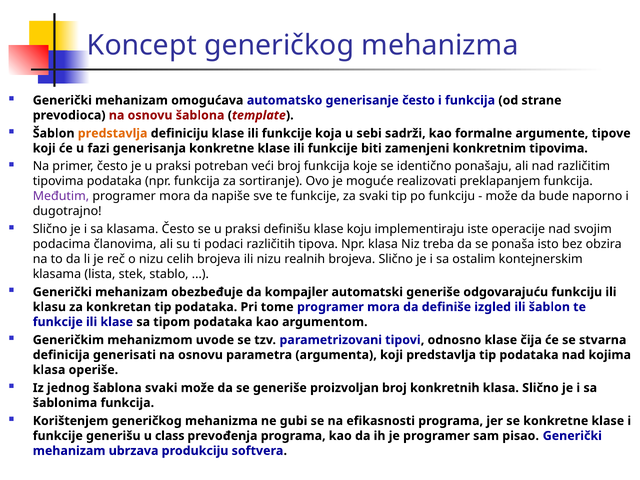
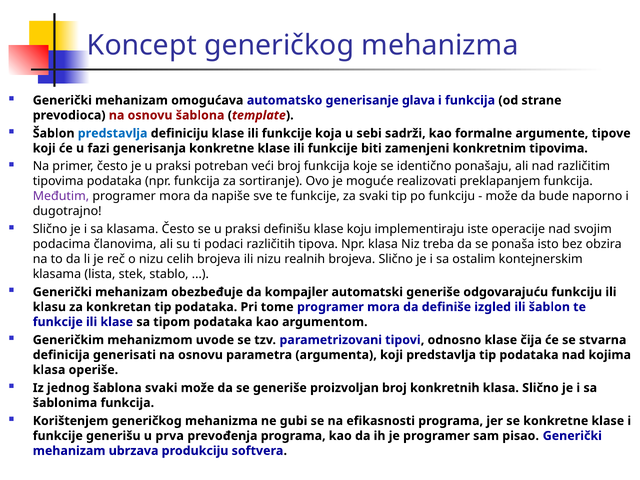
generisanje često: često -> glava (419, 100)
predstavlja colour: orange -> blue (113, 133)
class: class -> prva (170, 436)
